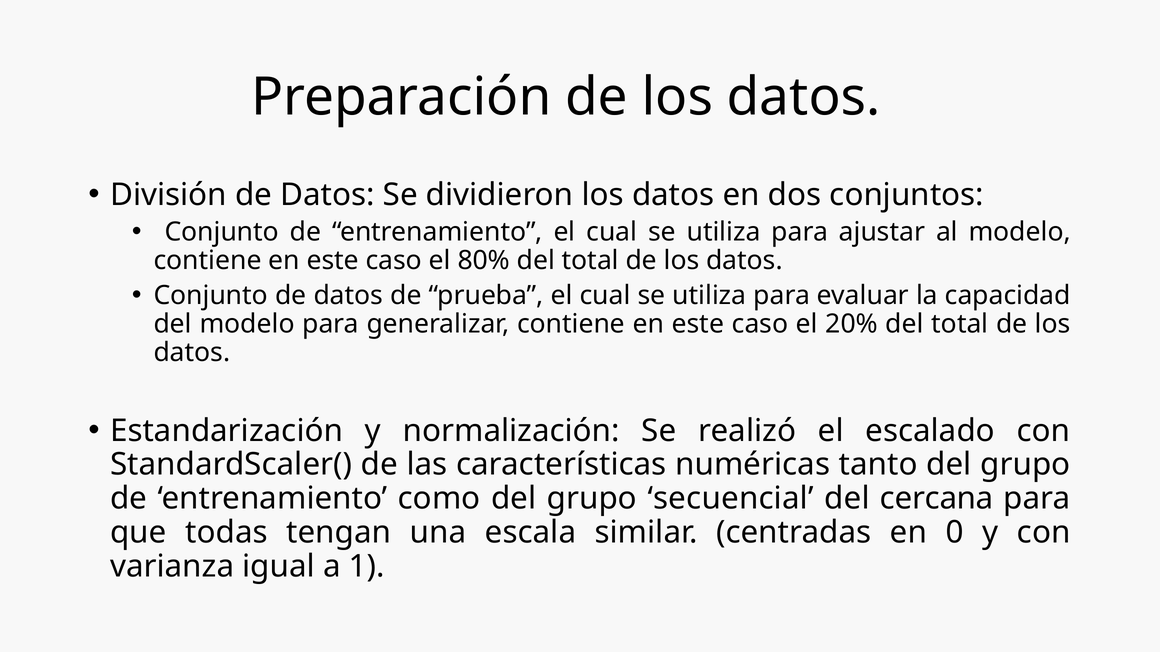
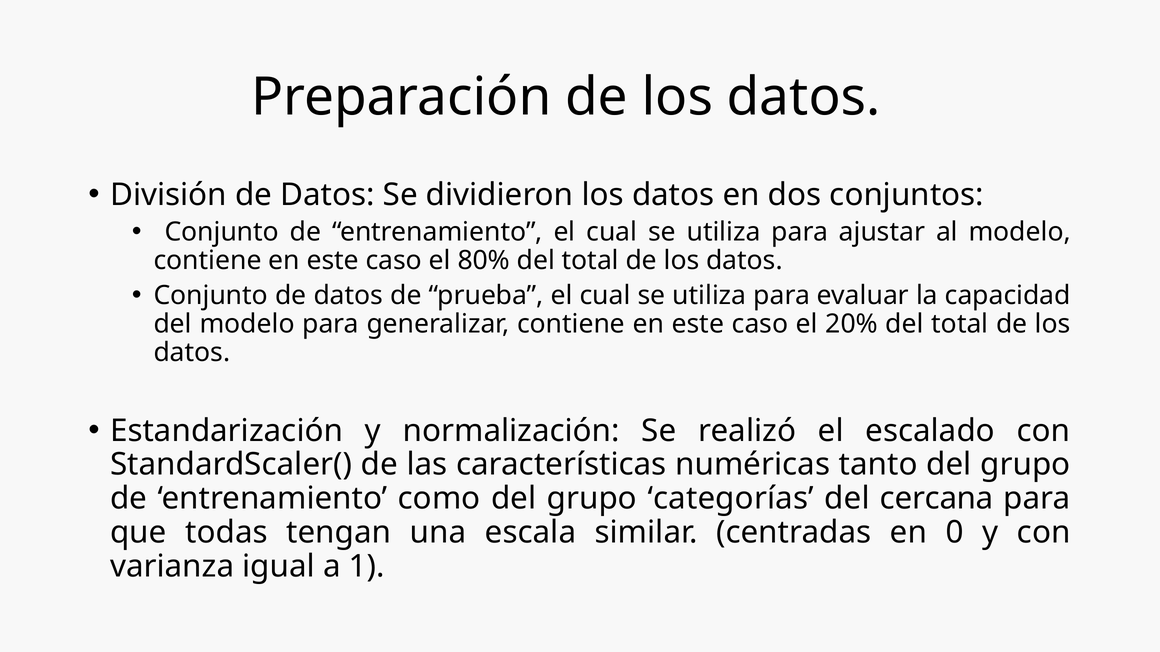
secuencial: secuencial -> categorías (731, 499)
